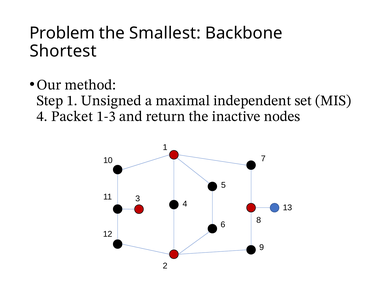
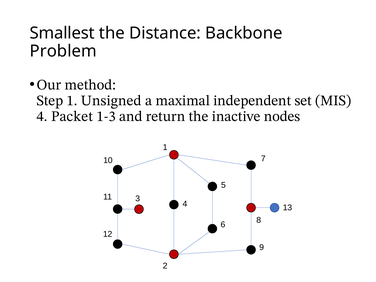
Problem: Problem -> Smallest (62, 33)
Smallest: Smallest -> Distance (165, 33)
Shortest: Shortest -> Problem (63, 51)
